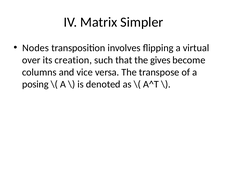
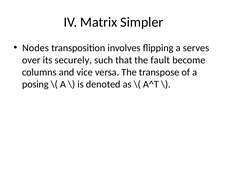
virtual: virtual -> serves (196, 48)
creation: creation -> securely (73, 60)
gives: gives -> fault (160, 60)
